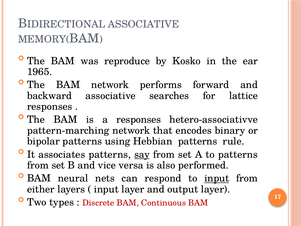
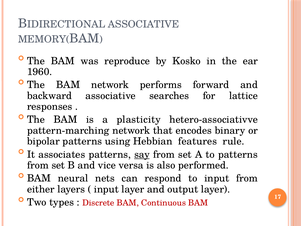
1965: 1965 -> 1960 (40, 72)
a responses: responses -> plasticity (139, 120)
Hebbian patterns: patterns -> features (198, 141)
input underline: present -> none (217, 178)
